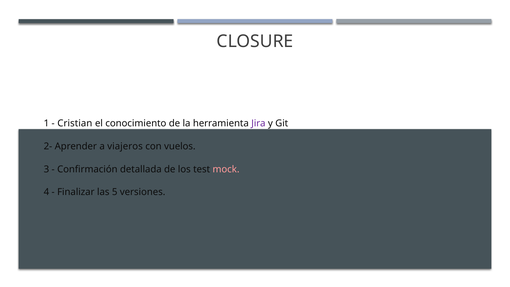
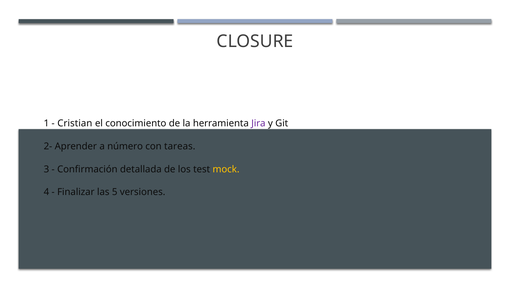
viajeros: viajeros -> número (125, 146)
vuelos: vuelos -> tareas (180, 146)
mock colour: pink -> yellow (226, 169)
